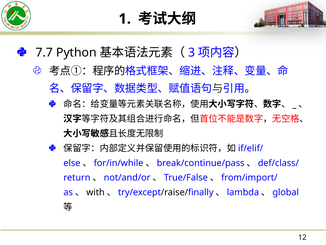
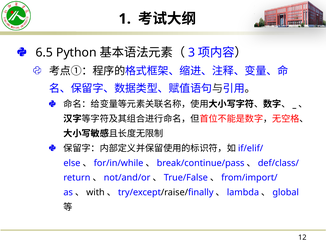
7.7: 7.7 -> 6.5 (44, 52)
